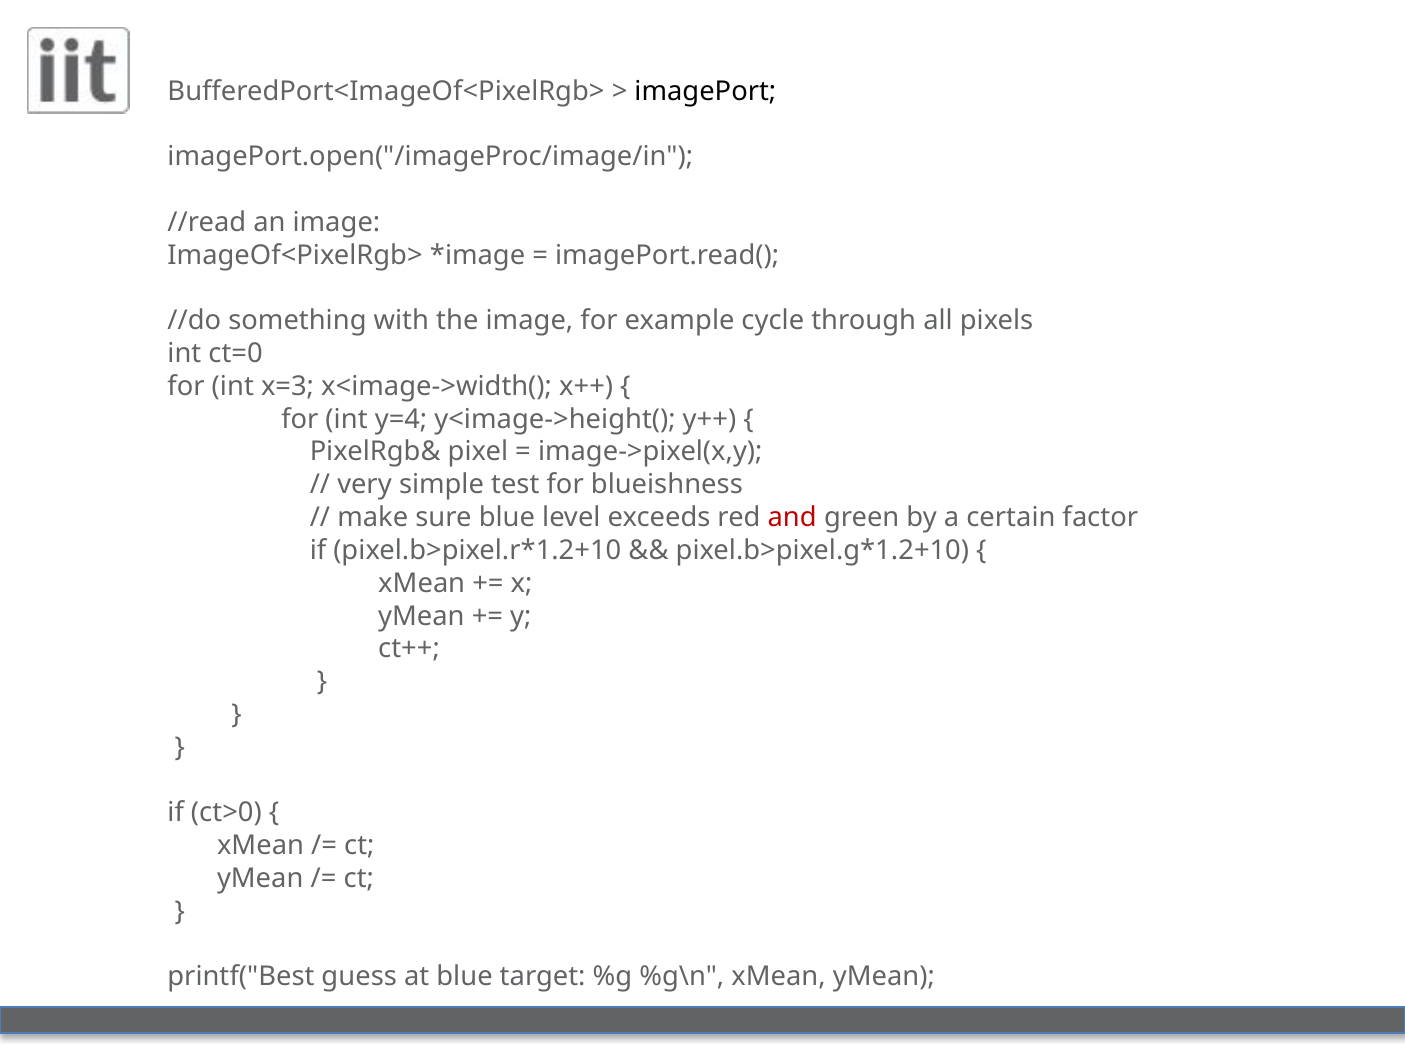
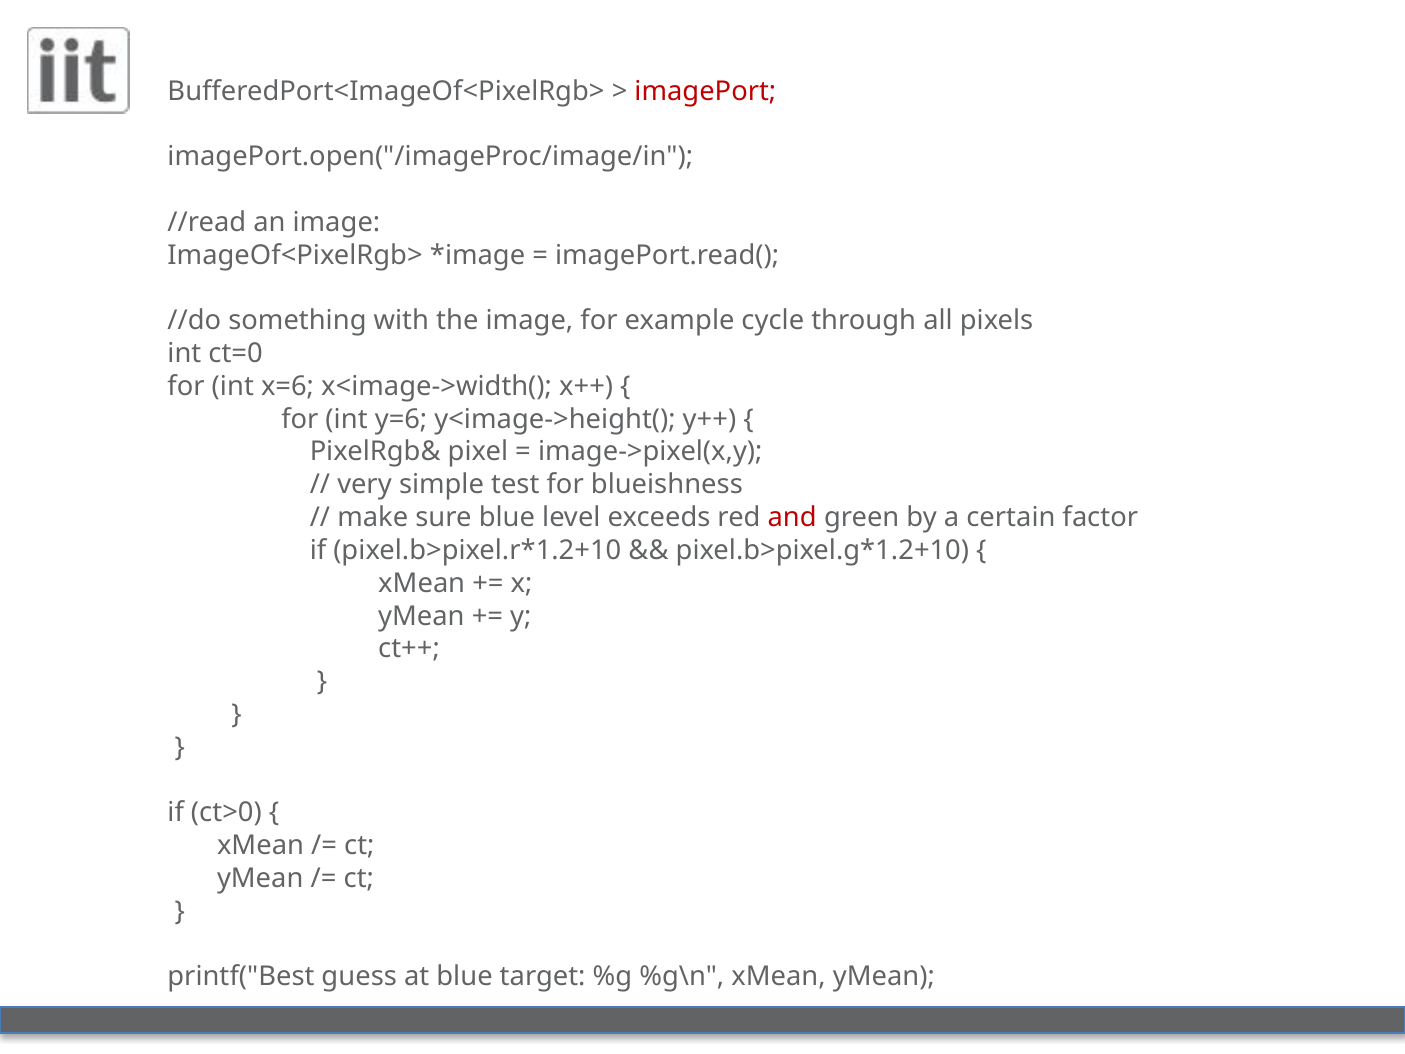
imagePort colour: black -> red (705, 91)
x=3: x=3 -> x=6 (288, 386)
y=4: y=4 -> y=6 (401, 419)
